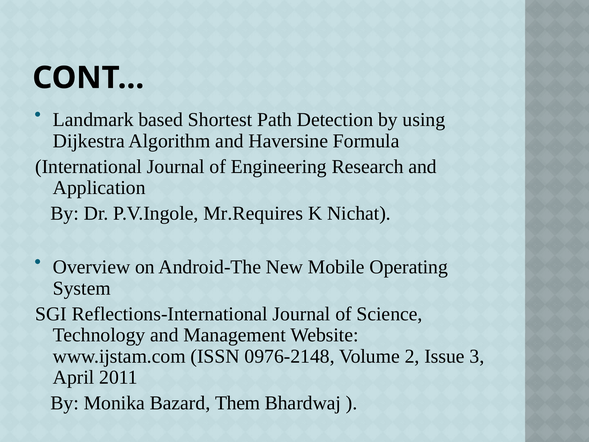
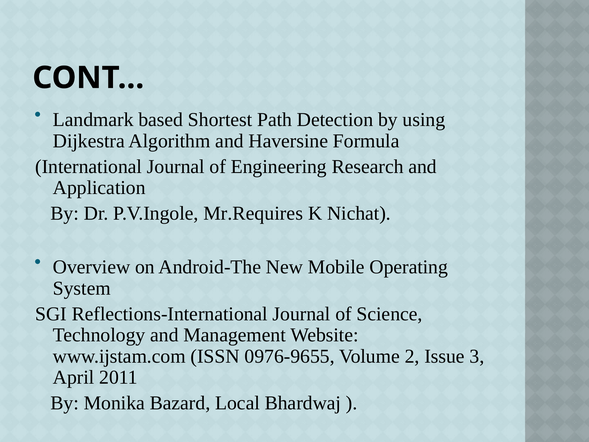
0976-2148: 0976-2148 -> 0976-9655 (290, 356)
Them: Them -> Local (238, 403)
